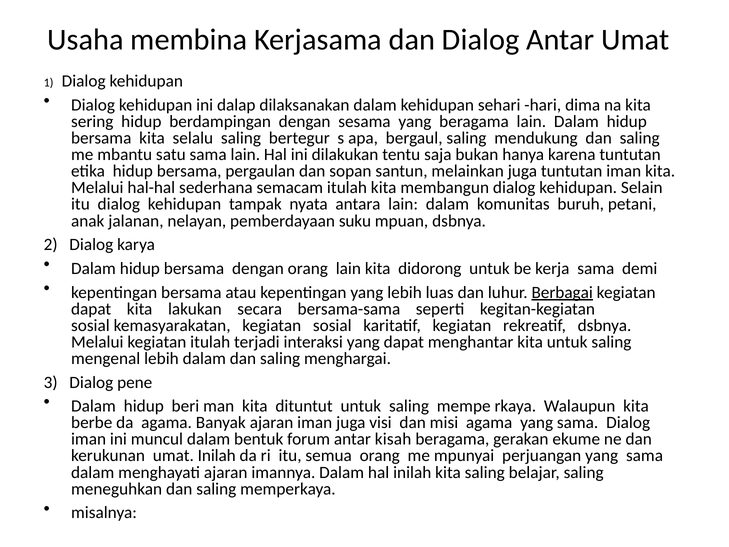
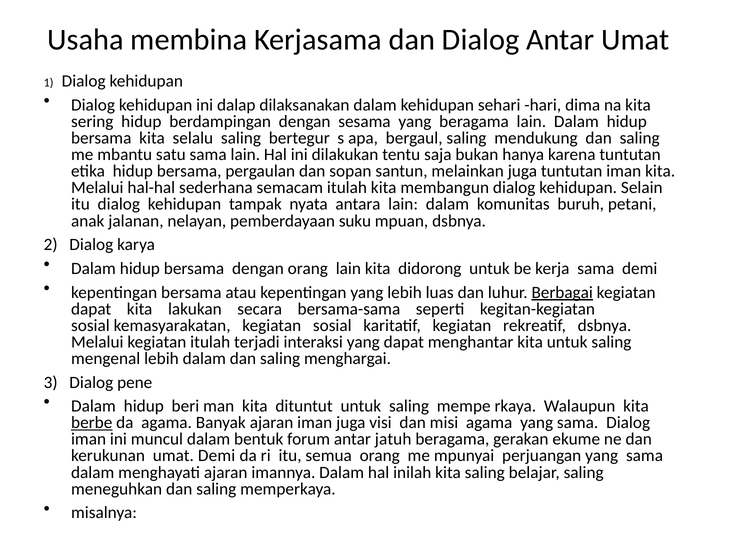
berbe underline: none -> present (92, 423)
kisah: kisah -> jatuh (393, 439)
umat Inilah: Inilah -> Demi (217, 456)
